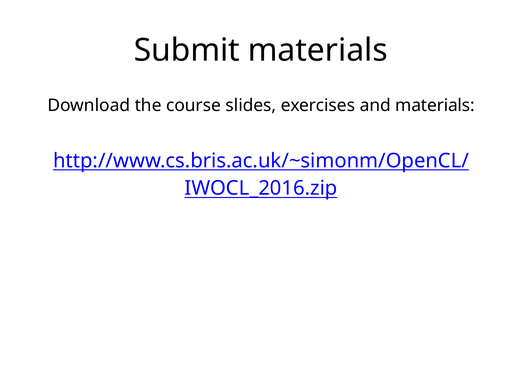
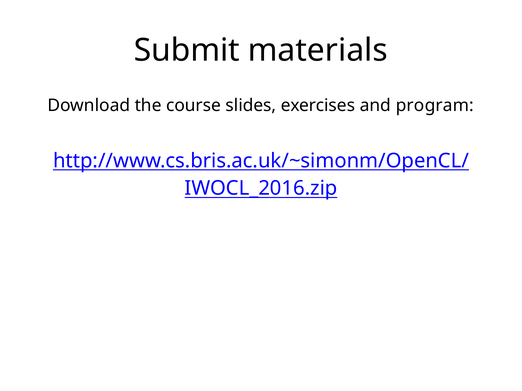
and materials: materials -> program (435, 106)
